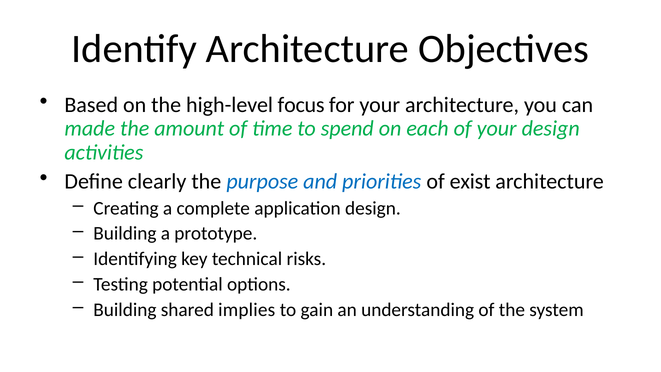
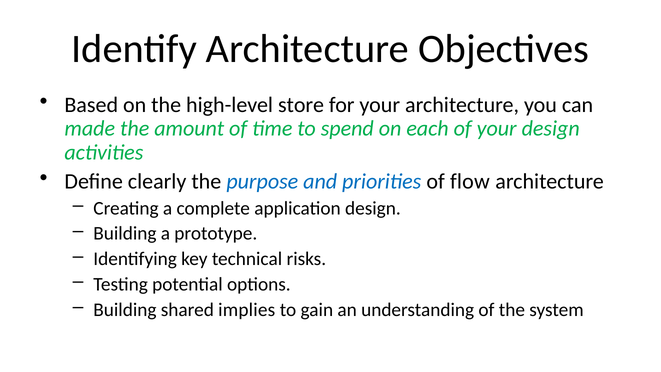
focus: focus -> store (301, 105)
exist: exist -> flow (470, 181)
